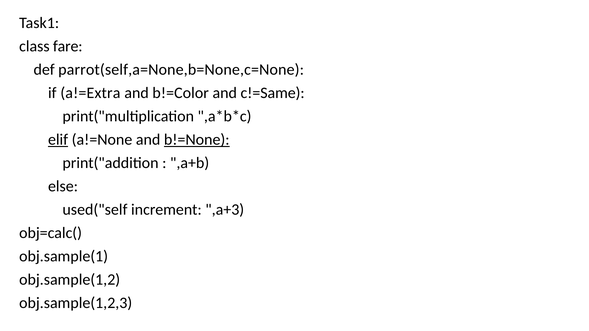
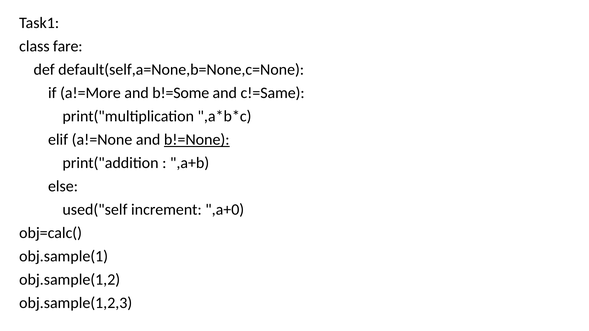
parrot(self,a=None,b=None,c=None: parrot(self,a=None,b=None,c=None -> default(self,a=None,b=None,c=None (181, 70)
a!=Extra: a!=Extra -> a!=More (90, 93)
b!=Color: b!=Color -> b!=Some (181, 93)
elif underline: present -> none (58, 140)
,a+3: ,a+3 -> ,a+0 (225, 210)
